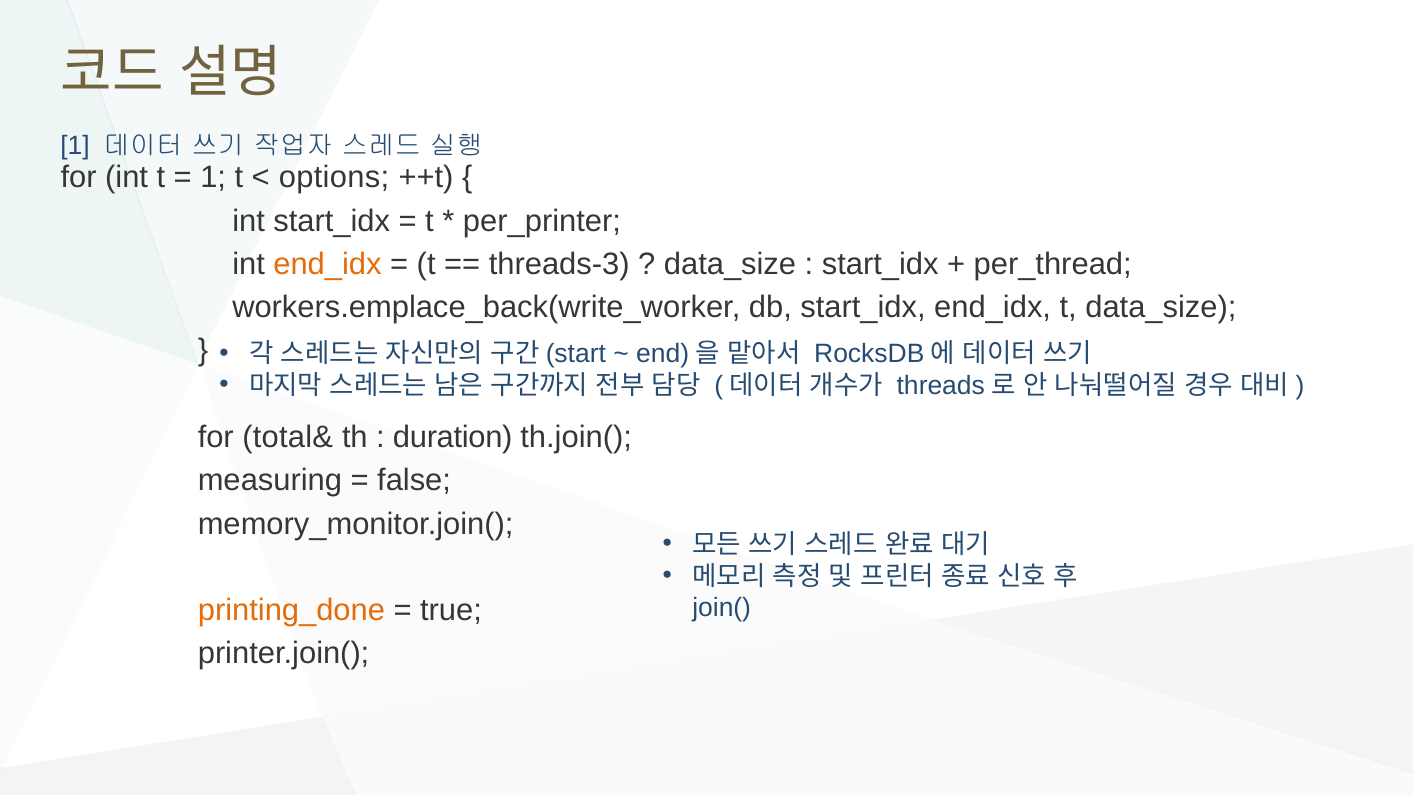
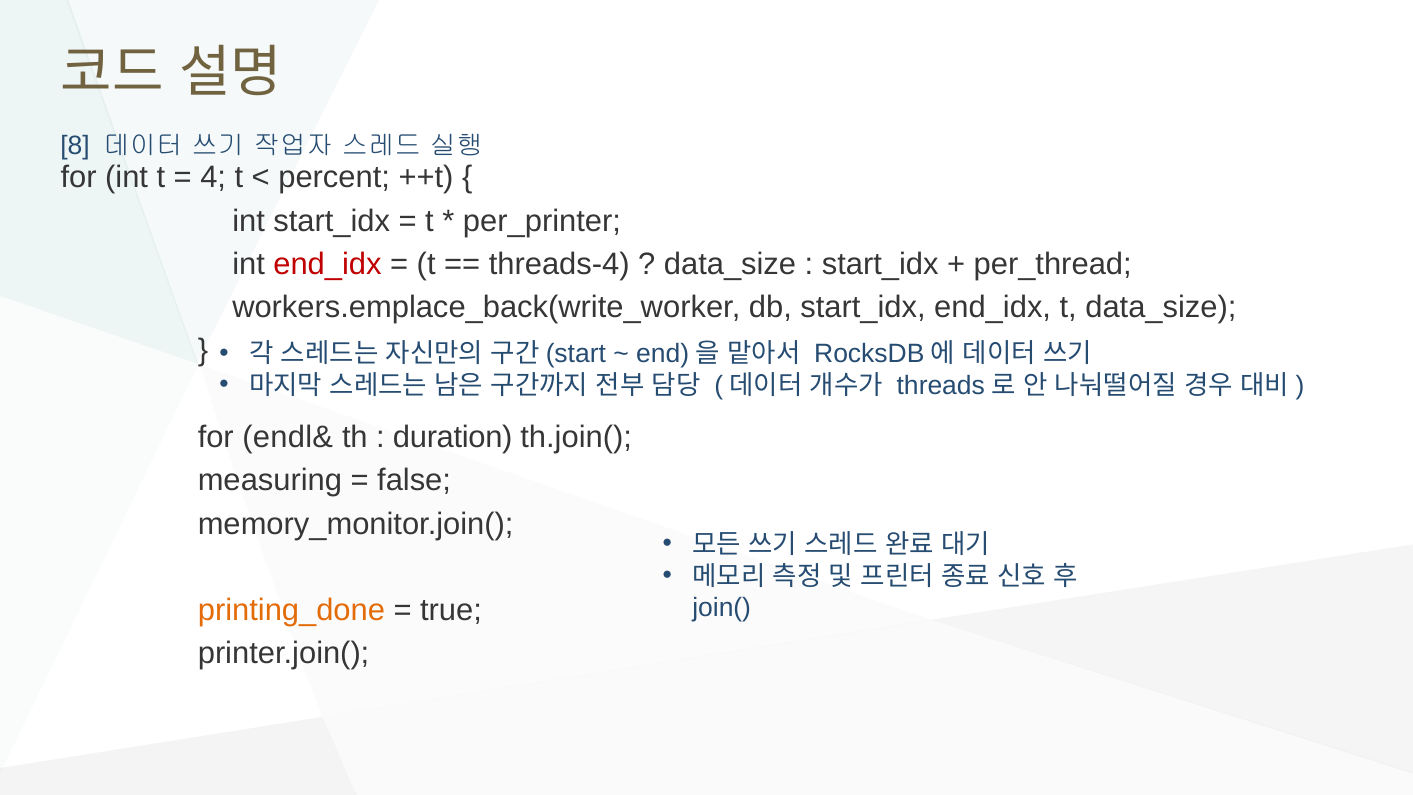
1: 1 -> 8 (75, 146)
1: 1 -> 4 (213, 178)
options: options -> percent (334, 178)
end_idx colour: orange -> red (327, 264)
threads-3: threads-3 -> threads-4 (559, 264)
total&: total& -> endl& (288, 437)
